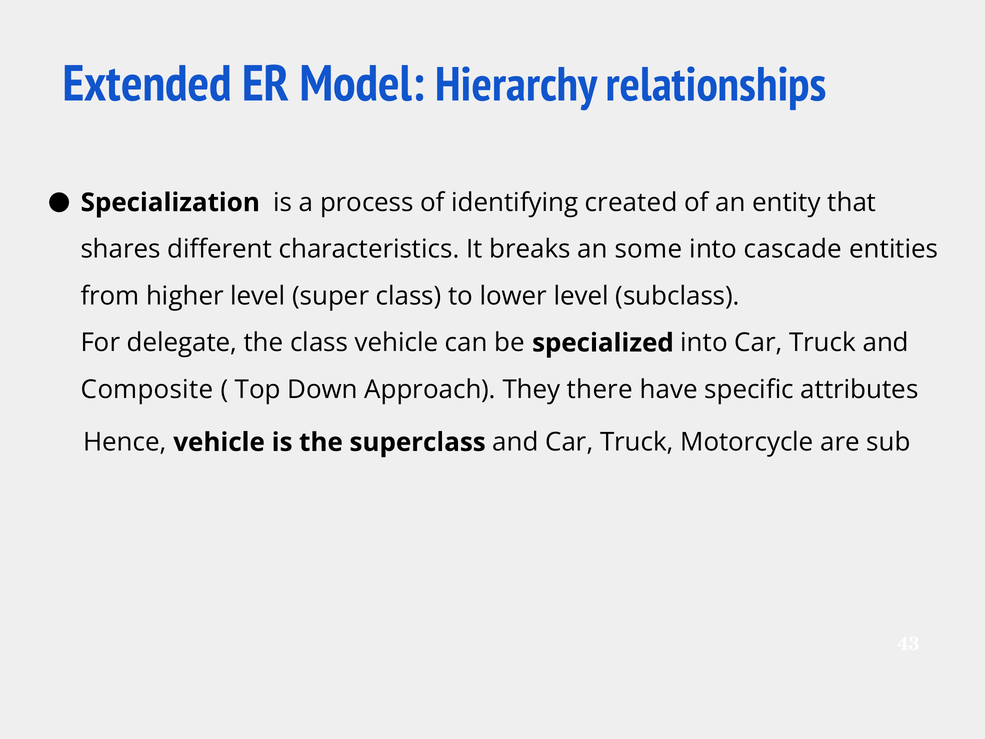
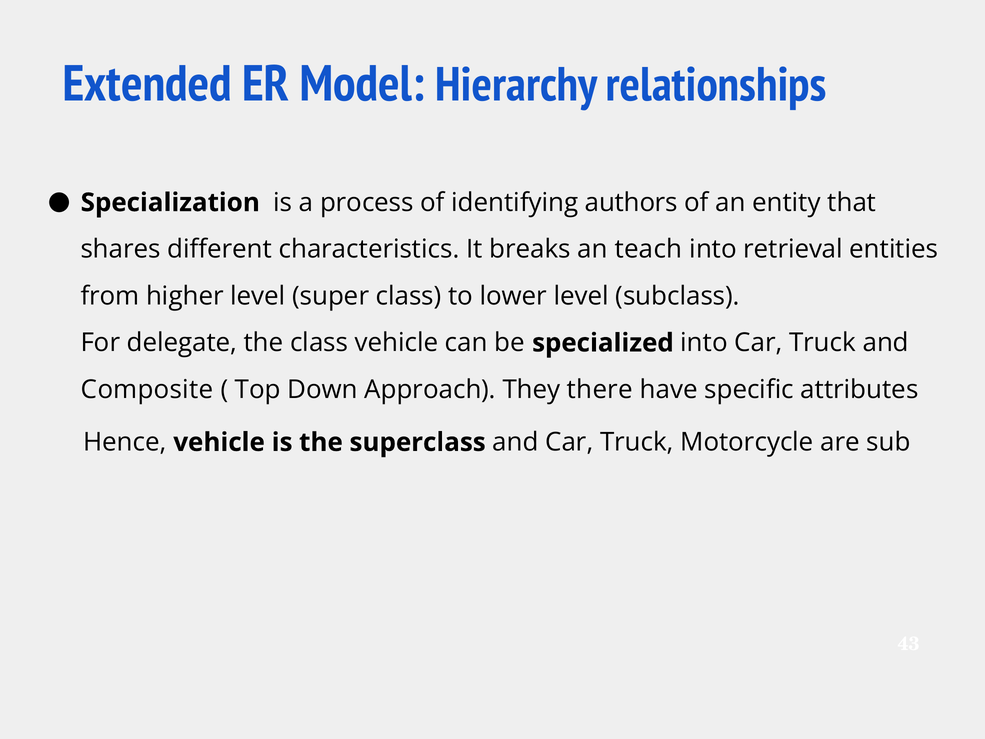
created: created -> authors (631, 203)
some: some -> teach (648, 249)
cascade: cascade -> retrieval (793, 249)
